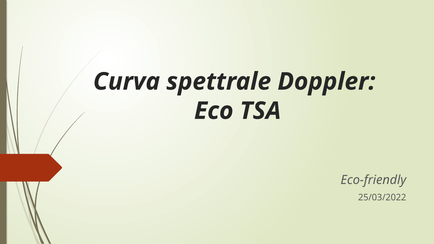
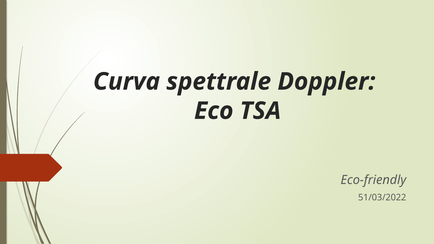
25/03/2022: 25/03/2022 -> 51/03/2022 (382, 197)
